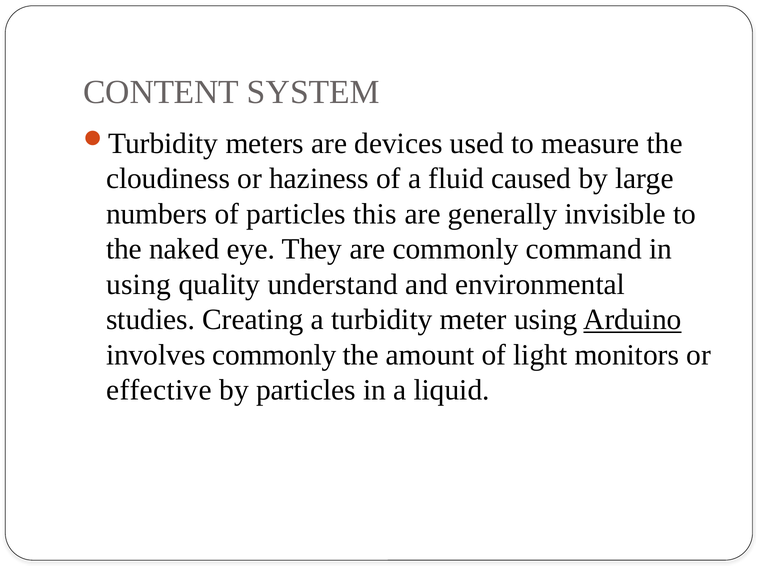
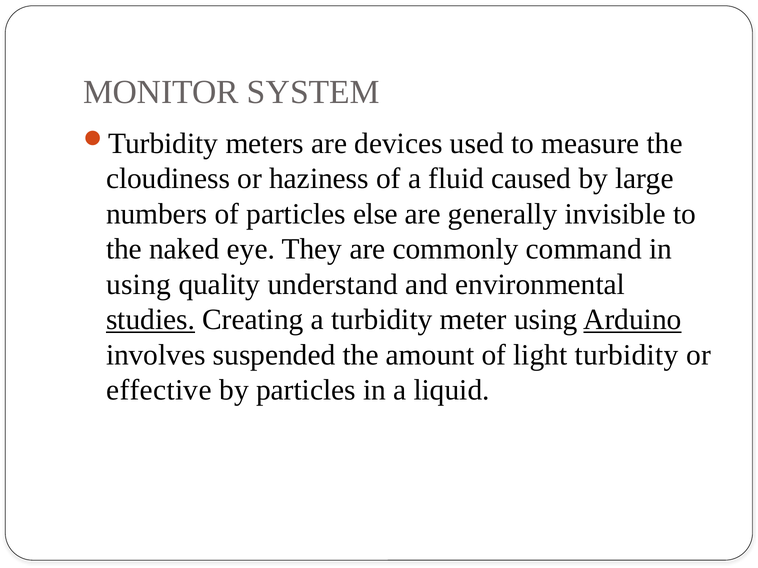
CONTENT: CONTENT -> MONITOR (161, 92)
this: this -> else (375, 214)
studies underline: none -> present (151, 320)
involves commonly: commonly -> suspended (274, 355)
light monitors: monitors -> turbidity (627, 355)
